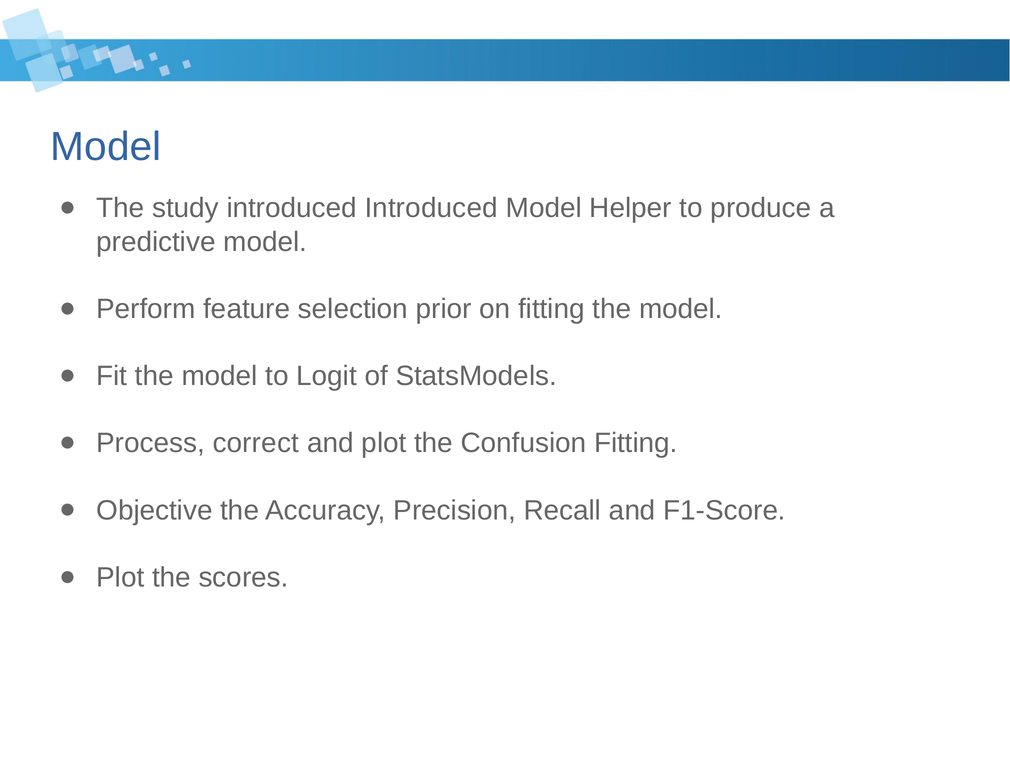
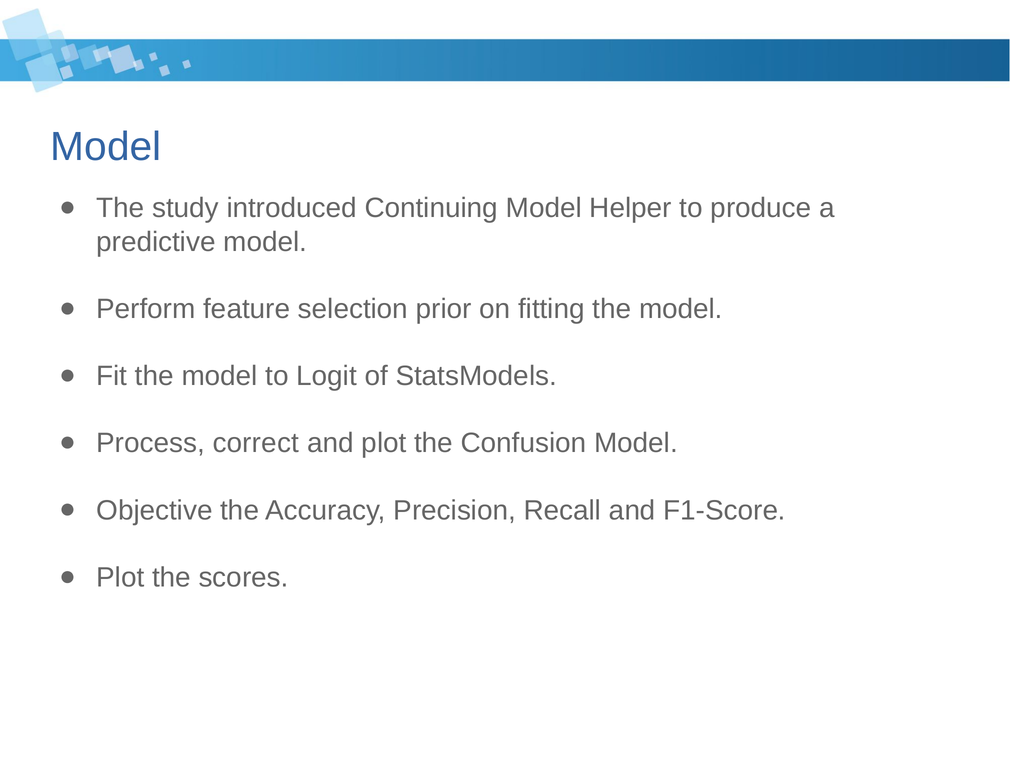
introduced Introduced: Introduced -> Continuing (431, 208)
Confusion Fitting: Fitting -> Model (636, 443)
